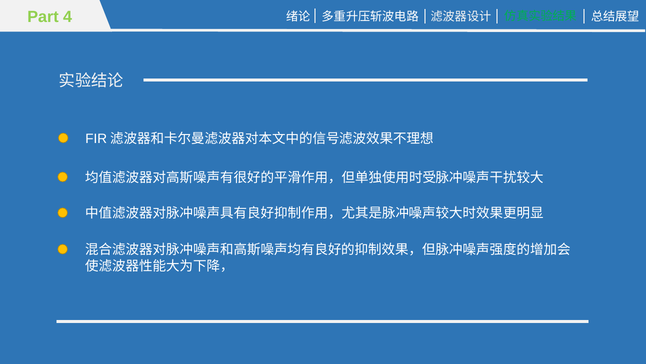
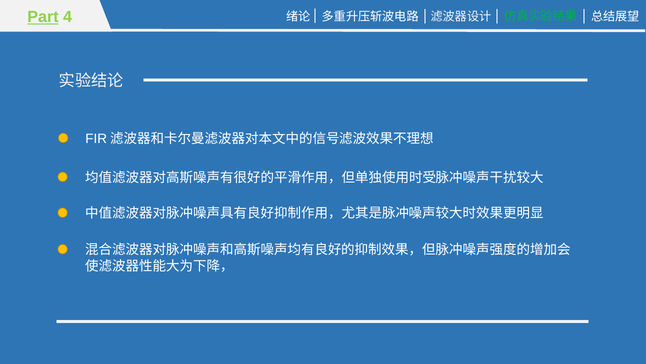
Part underline: none -> present (43, 17)
